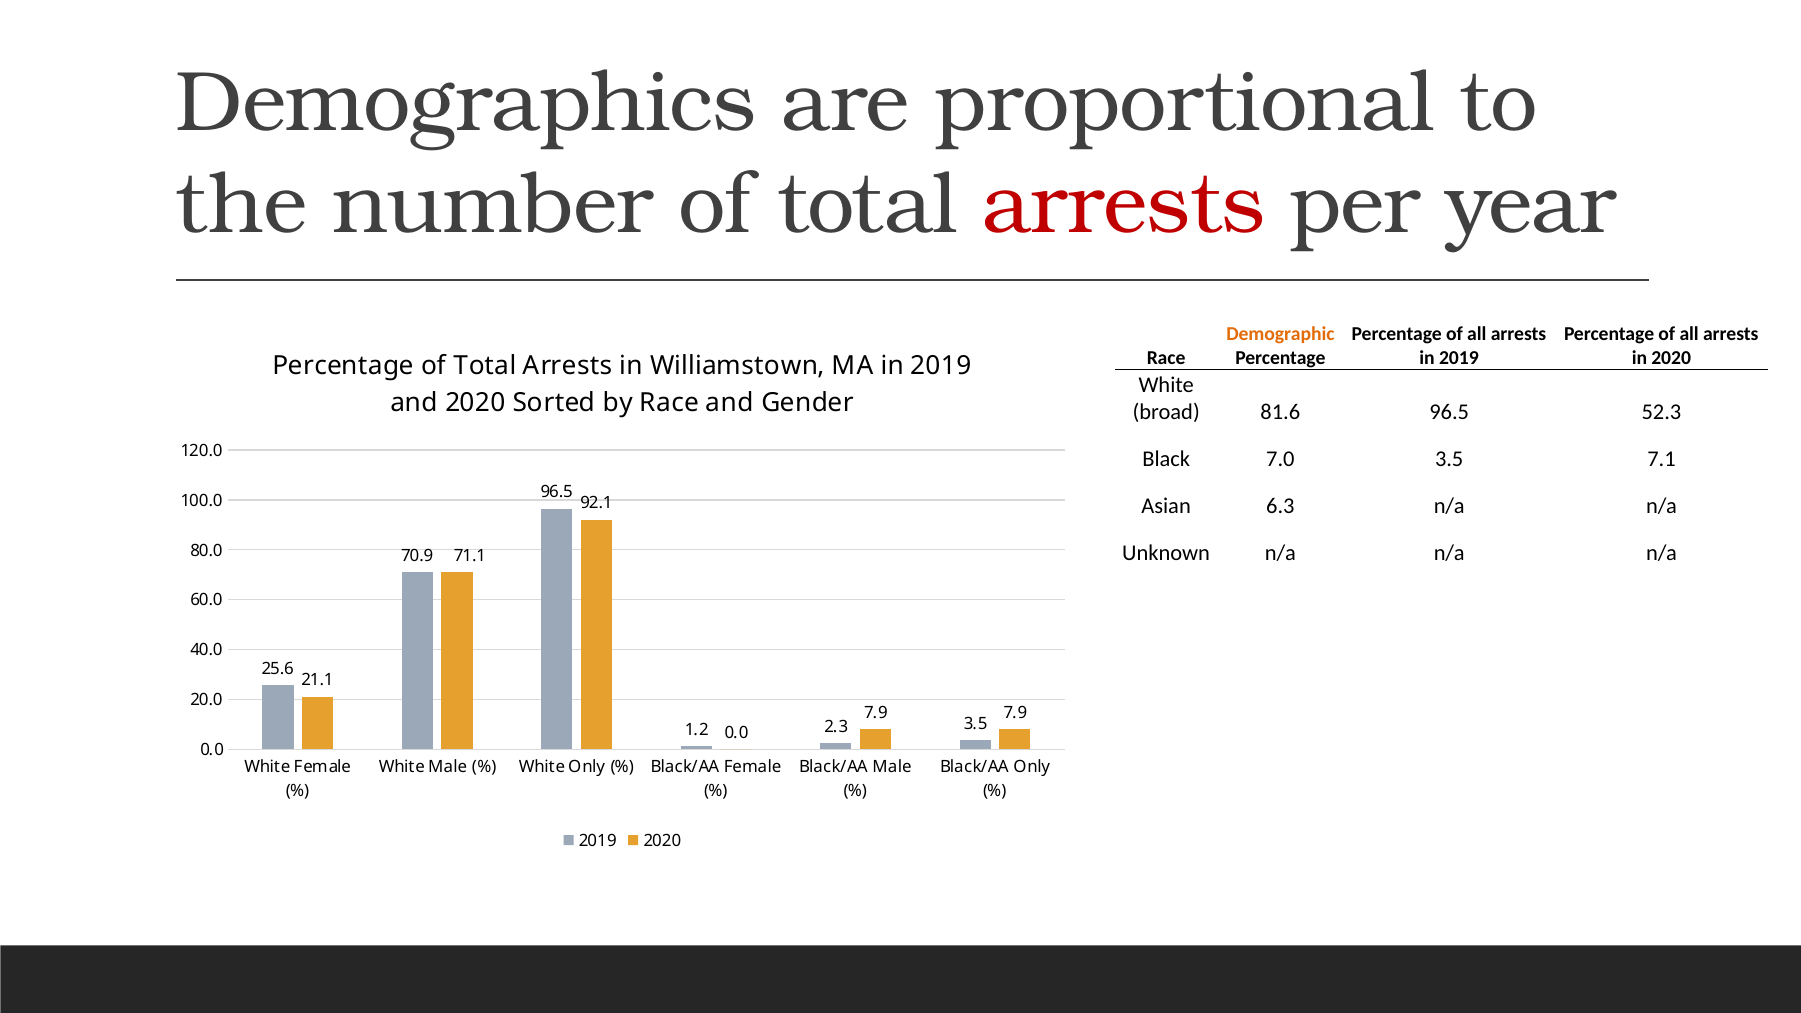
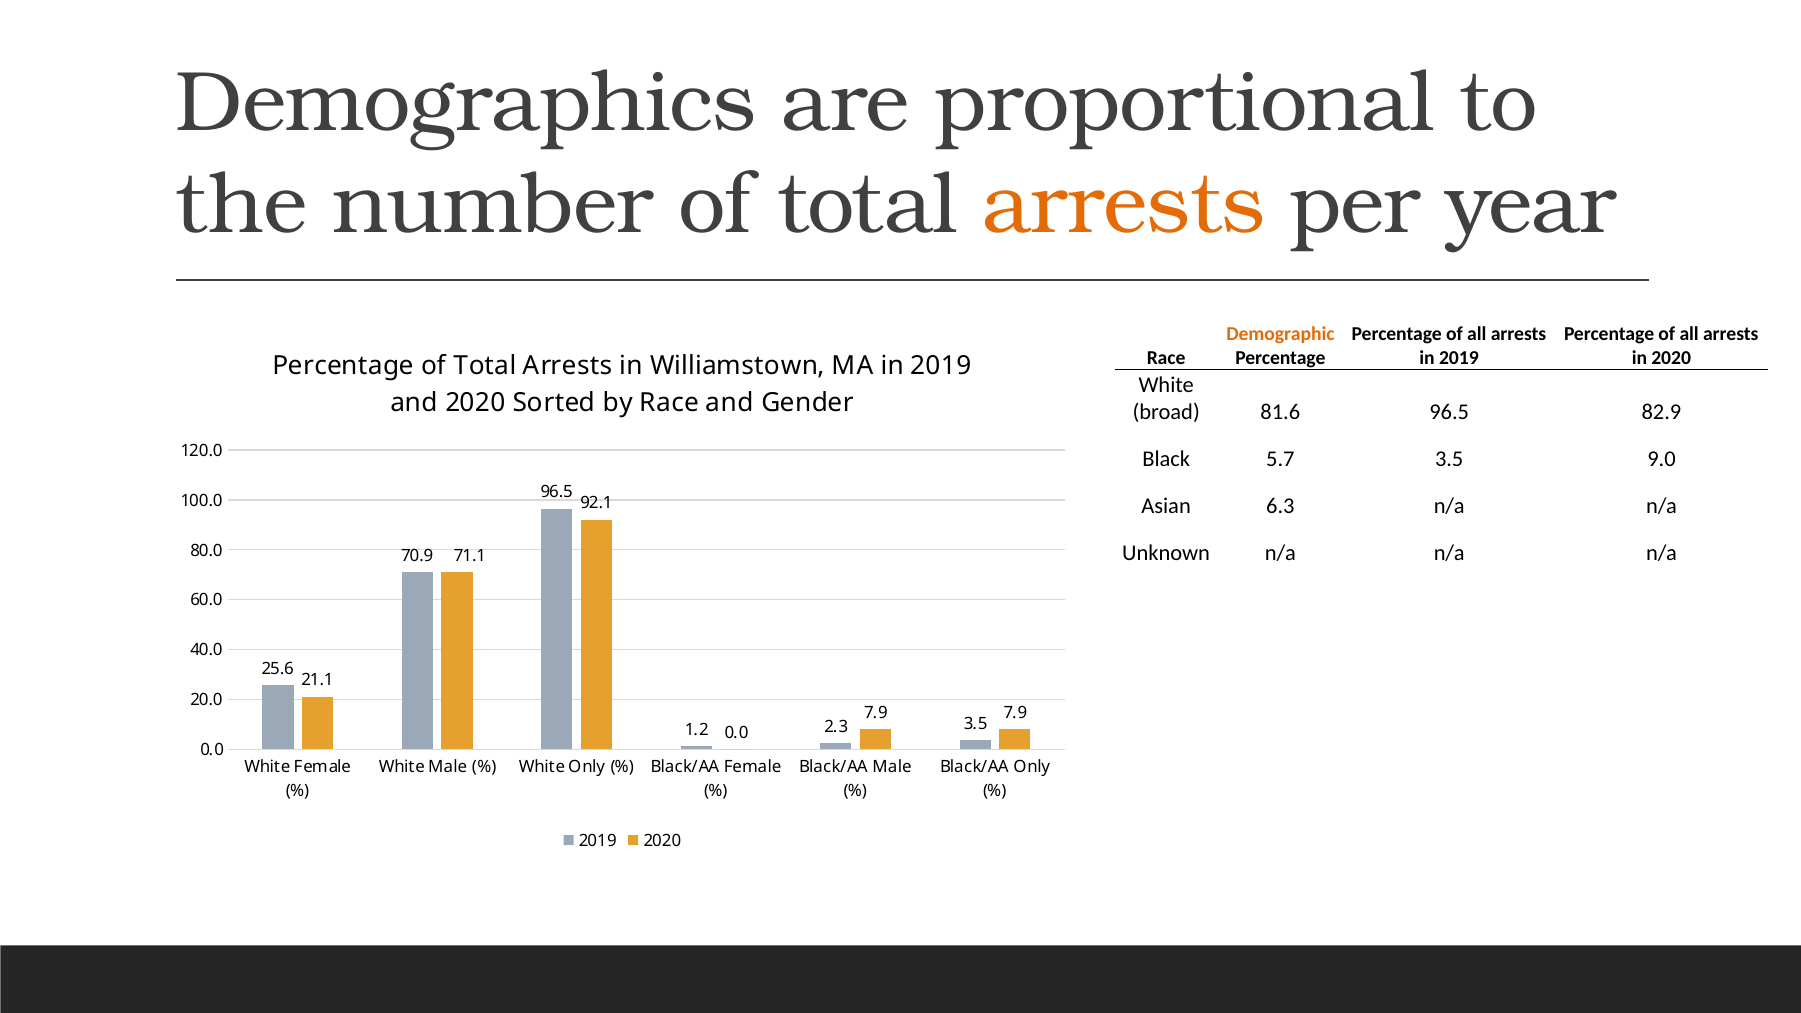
arrests colour: red -> orange (1124, 204)
52.3: 52.3 -> 82.9 (1661, 412)
7.0: 7.0 -> 5.7 (1280, 459)
7.1: 7.1 -> 9.0 (1662, 459)
